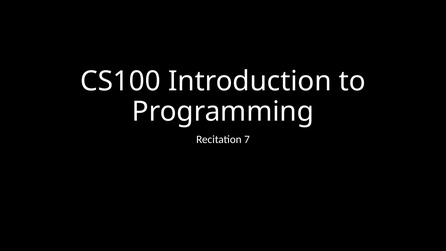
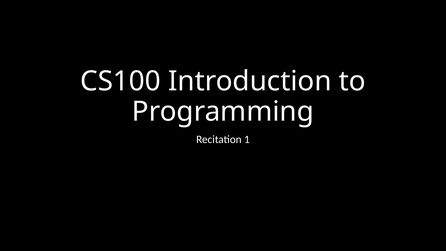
7: 7 -> 1 (247, 139)
